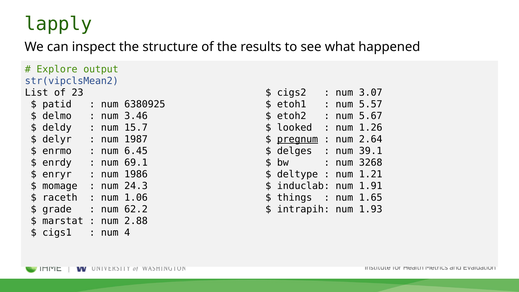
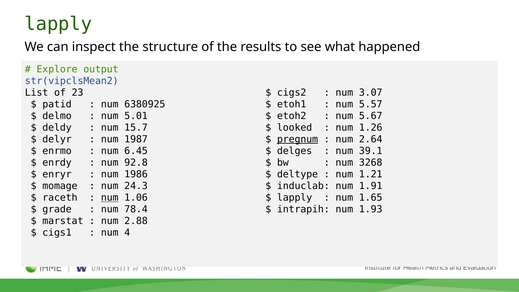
3.46: 3.46 -> 5.01 (136, 116)
69.1: 69.1 -> 92.8 (136, 163)
num underline: none -> present (110, 198)
things: things -> lapply (295, 198)
62.2: 62.2 -> 78.4 (136, 209)
